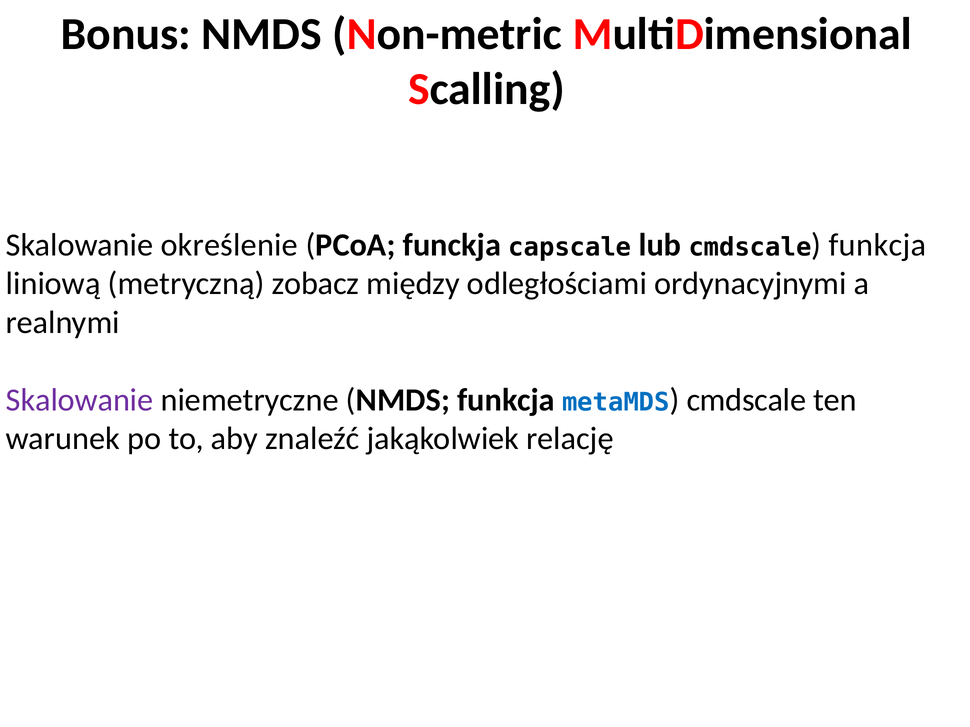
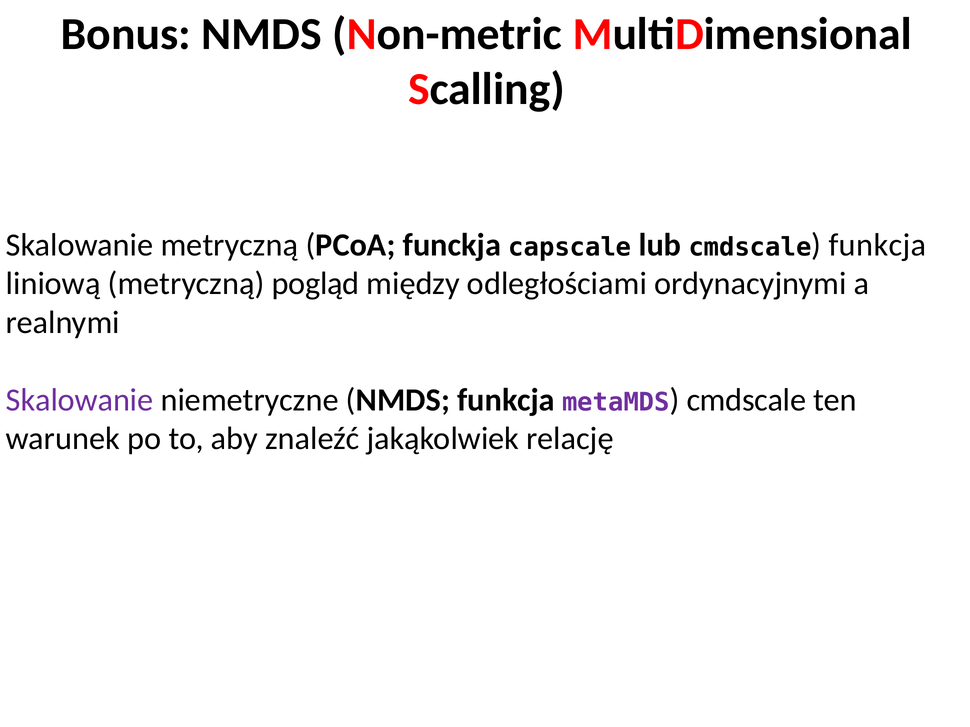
Skalowanie określenie: określenie -> metryczną (229, 245)
zobacz: zobacz -> pogląd (316, 284)
metaMDS colour: blue -> purple (616, 402)
